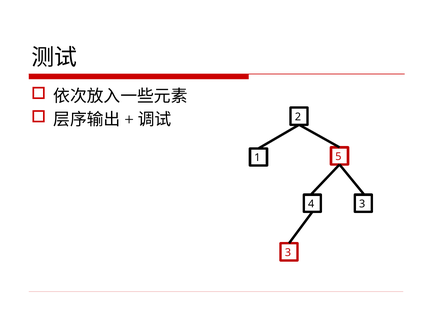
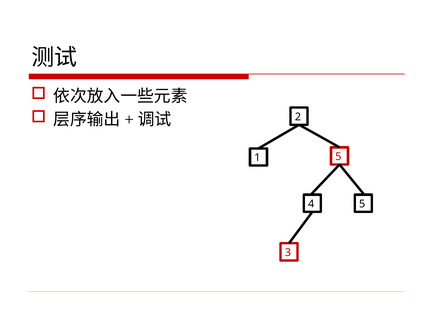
3: 3 -> 5 (362, 204)
